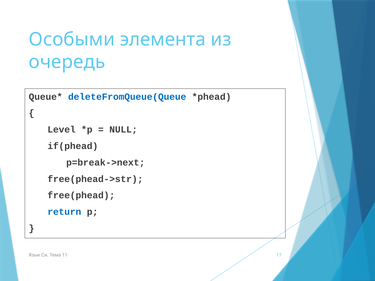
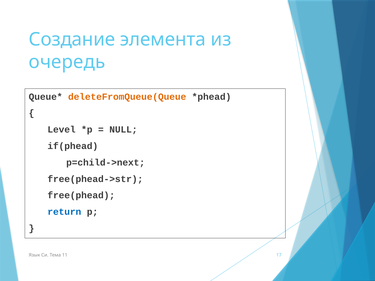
Особыми: Особыми -> Создание (72, 39)
deleteFromQueue(Queue colour: blue -> orange (127, 97)
p=break->next: p=break->next -> p=child->next (106, 163)
